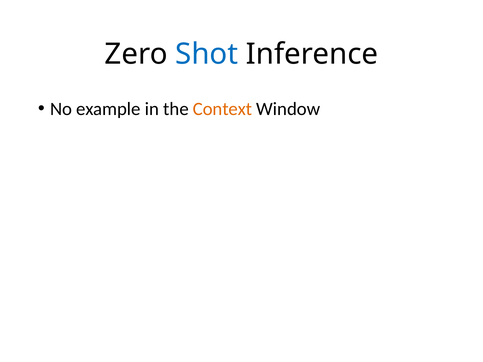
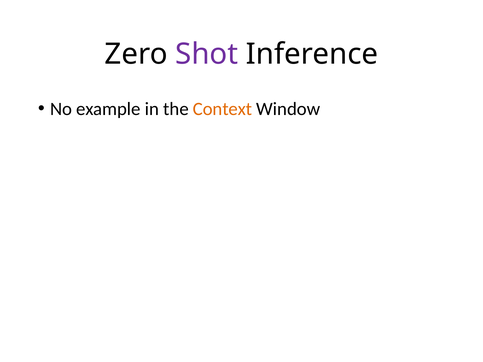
Shot colour: blue -> purple (207, 54)
